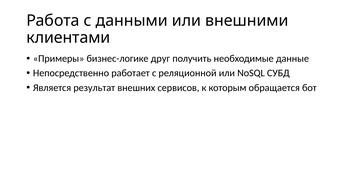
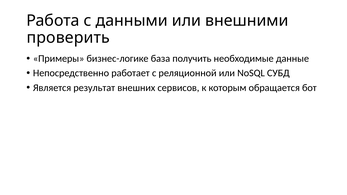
клиентами: клиентами -> проверить (68, 38)
друг: друг -> база (160, 59)
